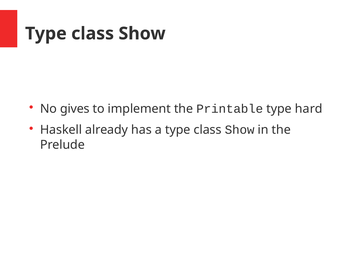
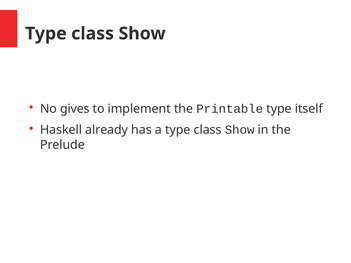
hard: hard -> itself (309, 109)
